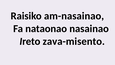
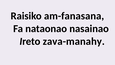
am-nasainao: am-nasainao -> am-fanasana (74, 16)
zava-misento: zava-misento -> zava-manahy (74, 41)
